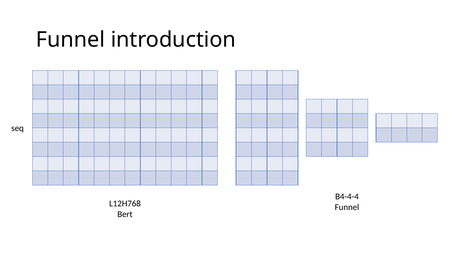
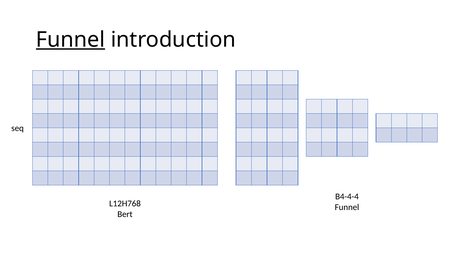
Funnel underline: none -> present (71, 40)
